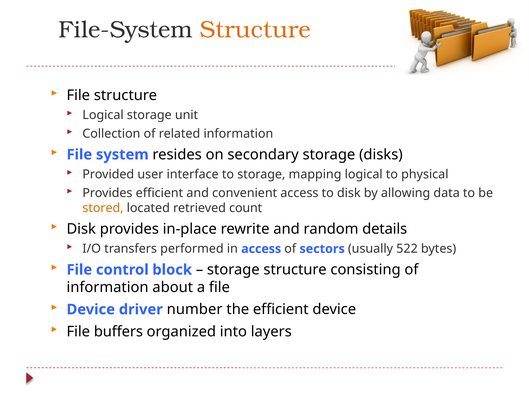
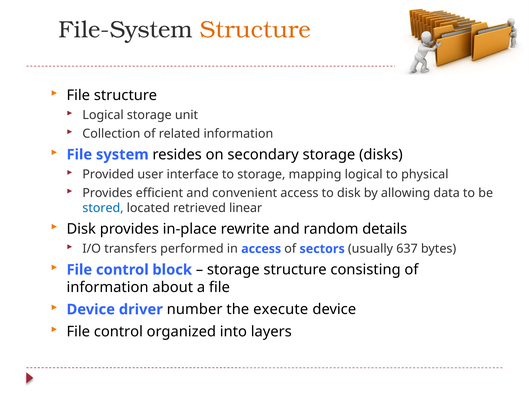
stored colour: orange -> blue (103, 208)
count: count -> linear (246, 208)
522: 522 -> 637 (407, 249)
the efficient: efficient -> execute (281, 309)
buffers: buffers -> control (118, 331)
